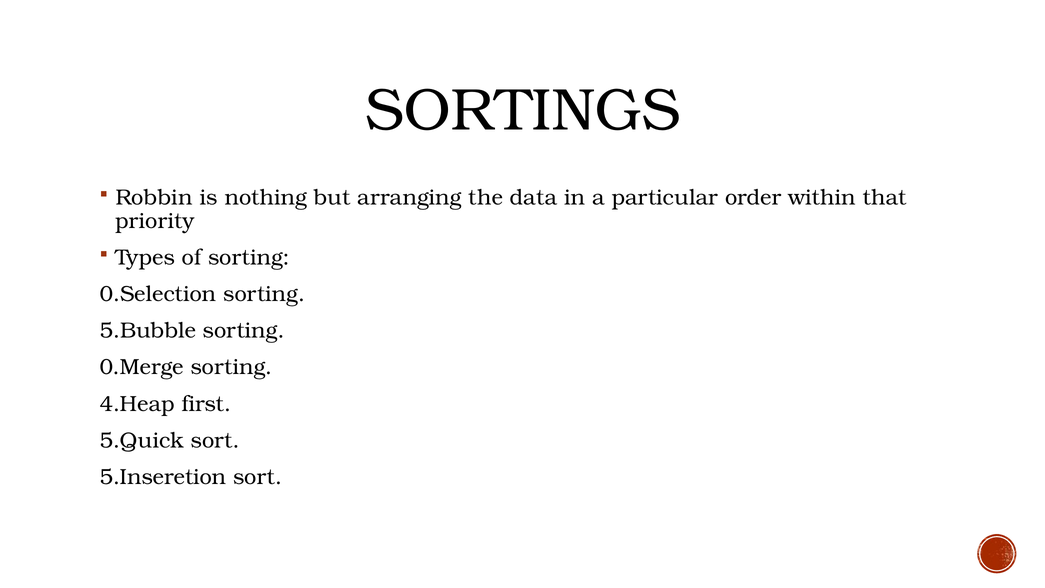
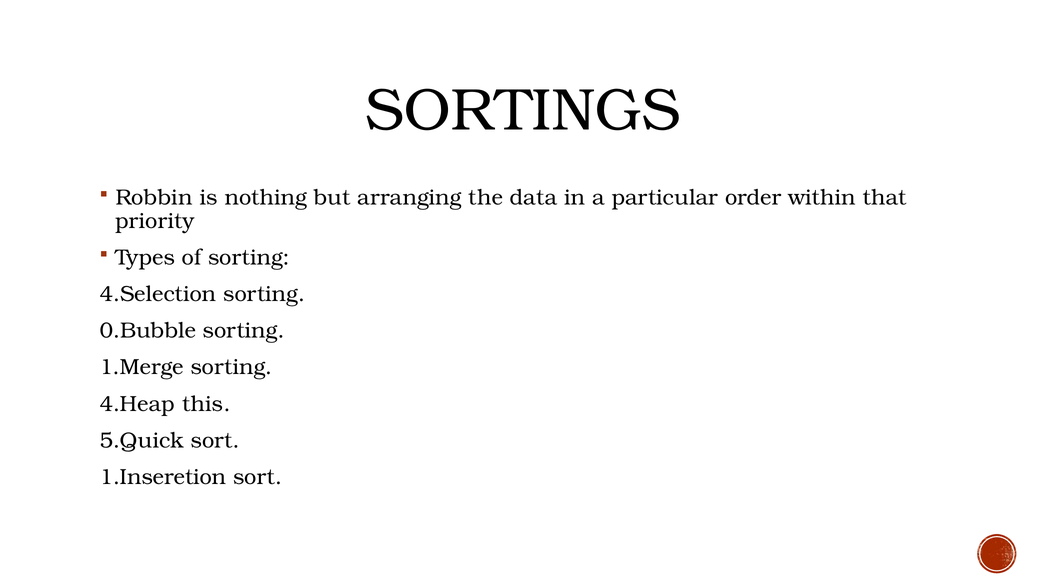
0.Selection: 0.Selection -> 4.Selection (158, 294)
5.Bubble: 5.Bubble -> 0.Bubble (148, 331)
0.Merge: 0.Merge -> 1.Merge (142, 367)
first: first -> this (206, 404)
5.Inseretion: 5.Inseretion -> 1.Inseretion (163, 477)
